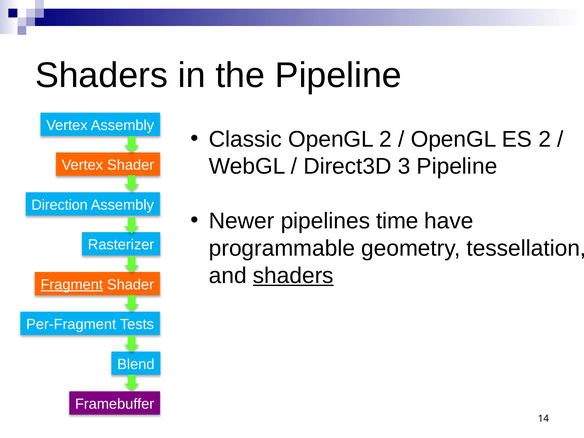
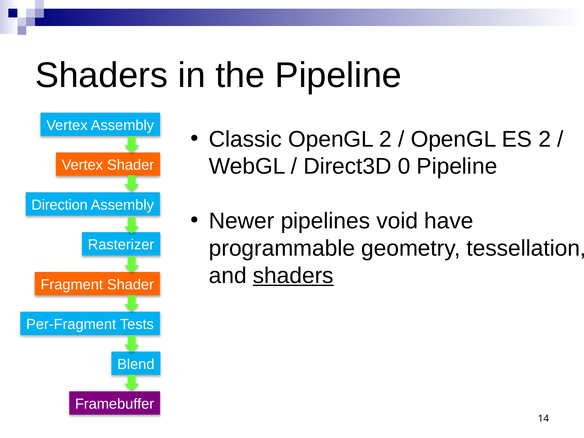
3: 3 -> 0 (404, 166)
time: time -> void (397, 221)
Fragment underline: present -> none (72, 285)
